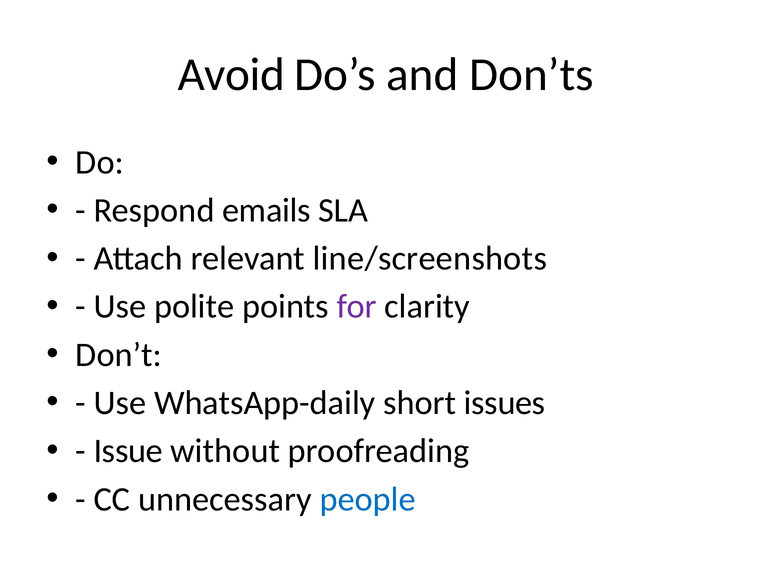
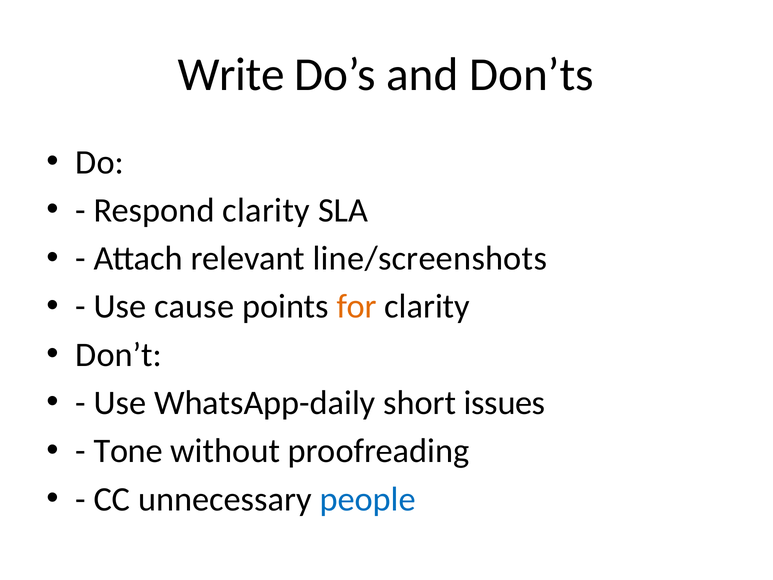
Avoid: Avoid -> Write (231, 75)
Respond emails: emails -> clarity (266, 210)
polite: polite -> cause (194, 307)
for colour: purple -> orange (357, 307)
Issue: Issue -> Tone (128, 451)
